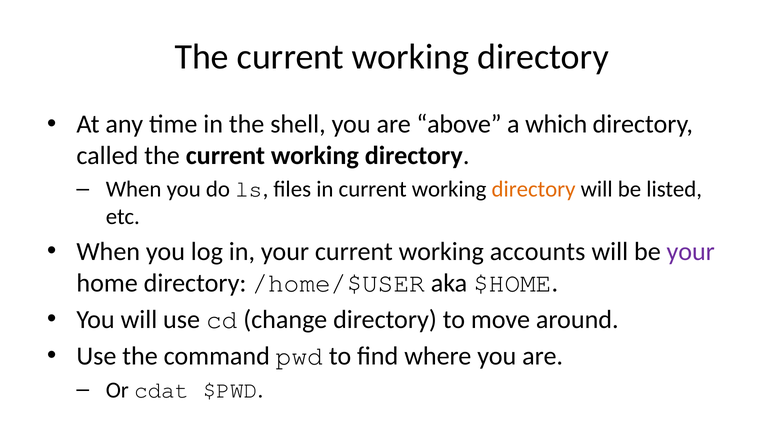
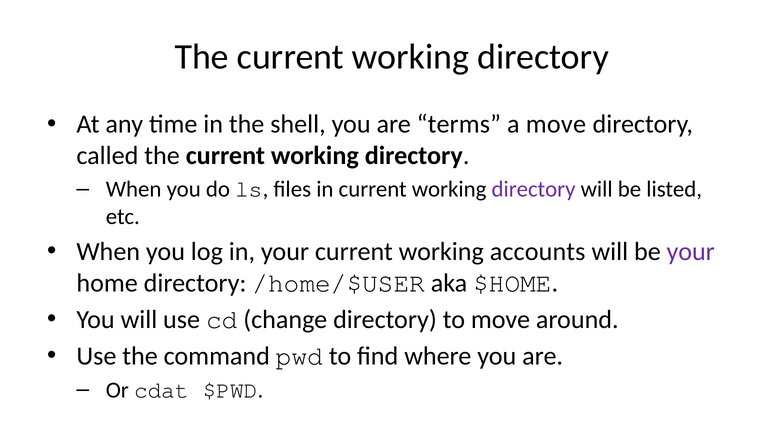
above: above -> terms (459, 124)
a which: which -> move (556, 124)
directory colour: orange -> purple (534, 189)
